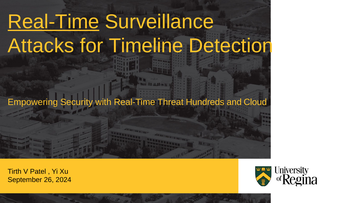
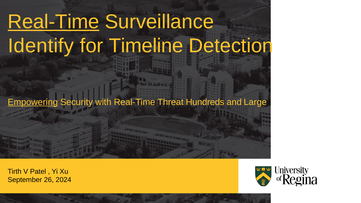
Attacks: Attacks -> Identify (41, 46)
Empowering underline: none -> present (33, 102)
Cloud: Cloud -> Large (255, 102)
